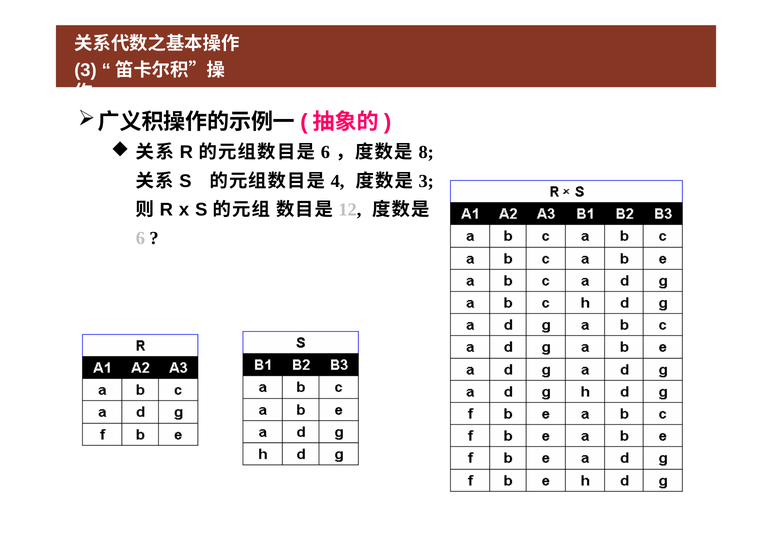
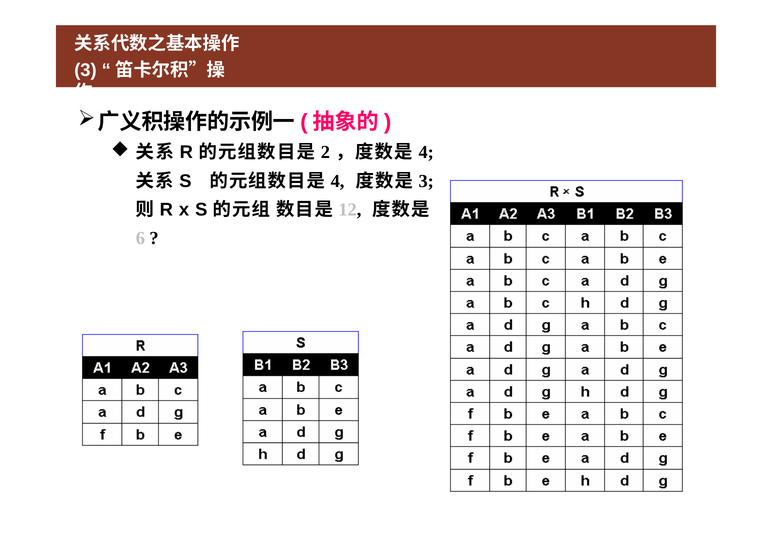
6: 6 -> 2 (325, 152)
8: 8 -> 4 (426, 152)
